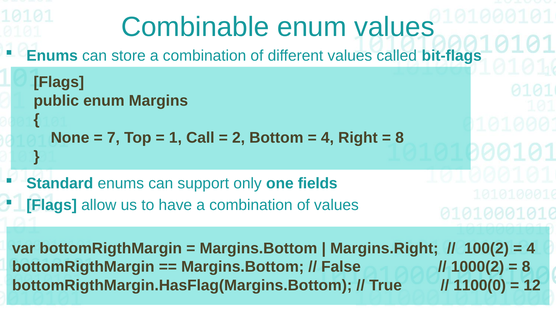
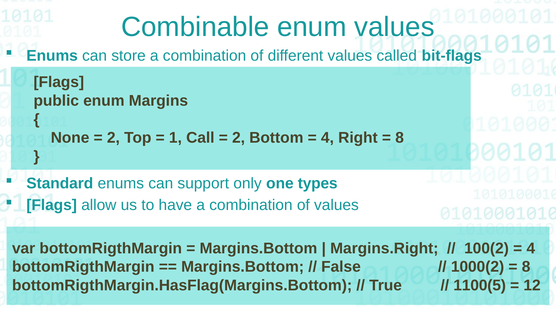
7: 7 -> 2 (113, 138)
fields: fields -> types (318, 183)
1100(0: 1100(0 -> 1100(5 (480, 285)
